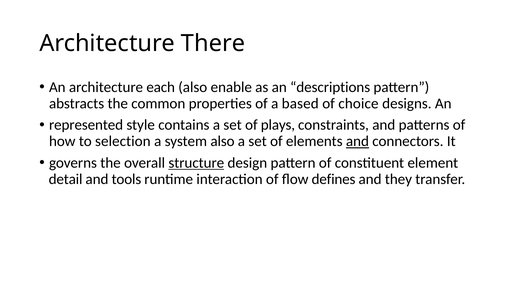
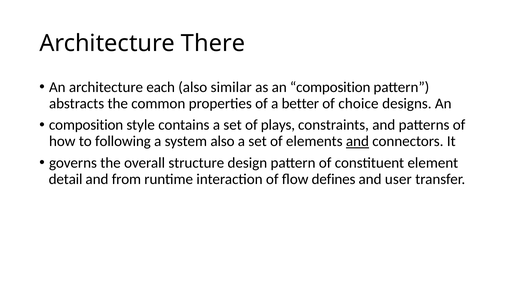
enable: enable -> similar (231, 87)
an descriptions: descriptions -> composition (330, 87)
based: based -> better (300, 103)
represented: represented -> composition (86, 125)
selection: selection -> following (123, 141)
structure underline: present -> none (196, 163)
tools: tools -> from (126, 179)
they: they -> user (398, 179)
